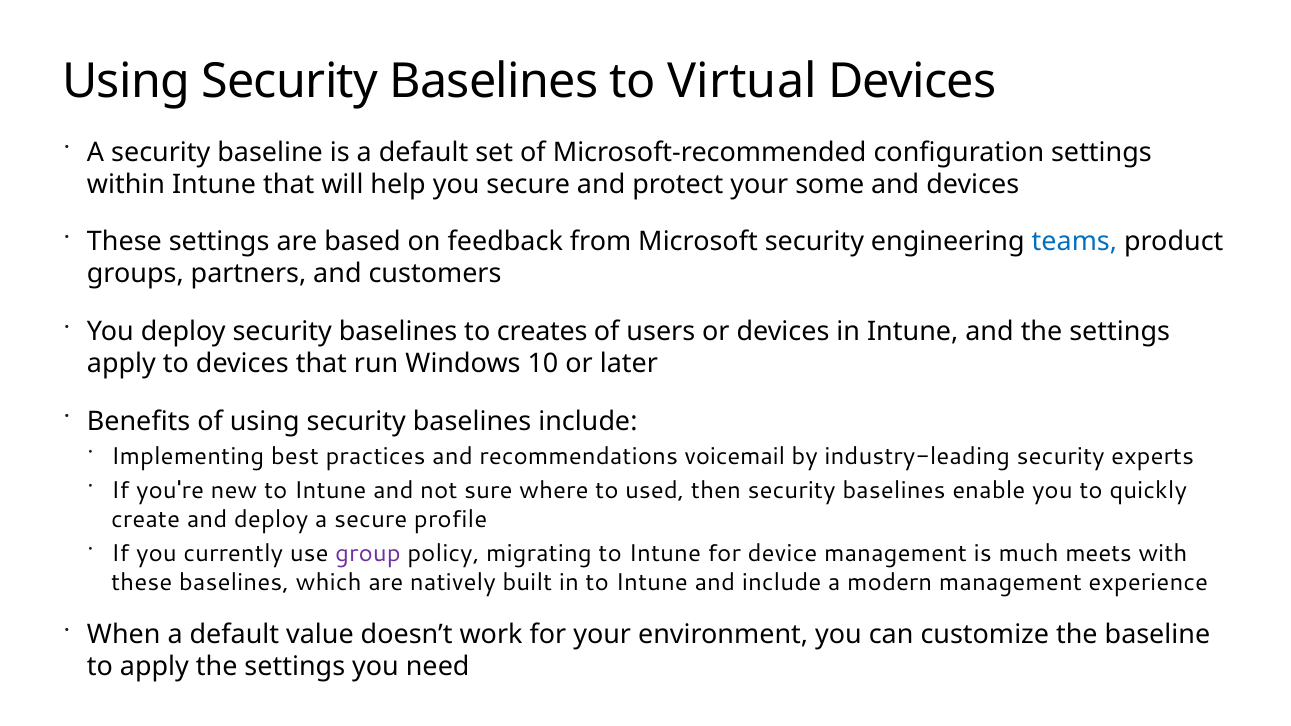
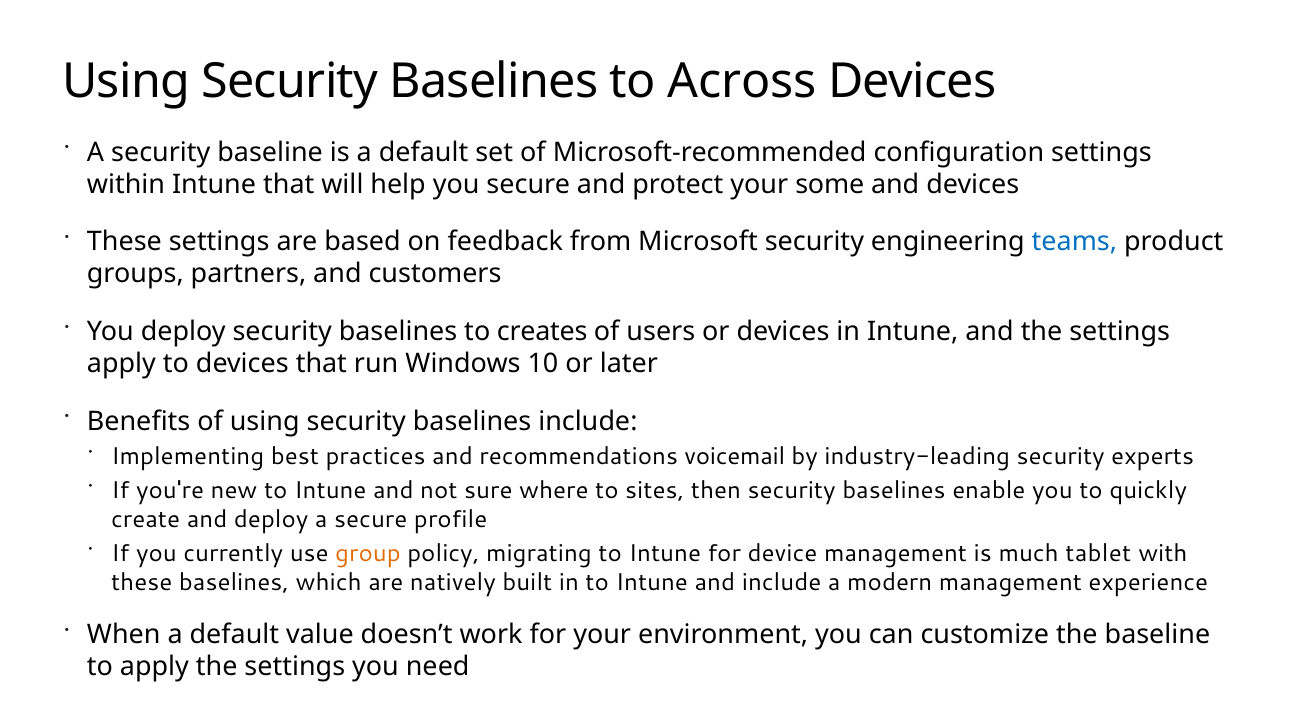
Virtual: Virtual -> Across (742, 82)
used: used -> sites (655, 490)
group colour: purple -> orange (368, 553)
meets: meets -> tablet (1098, 553)
